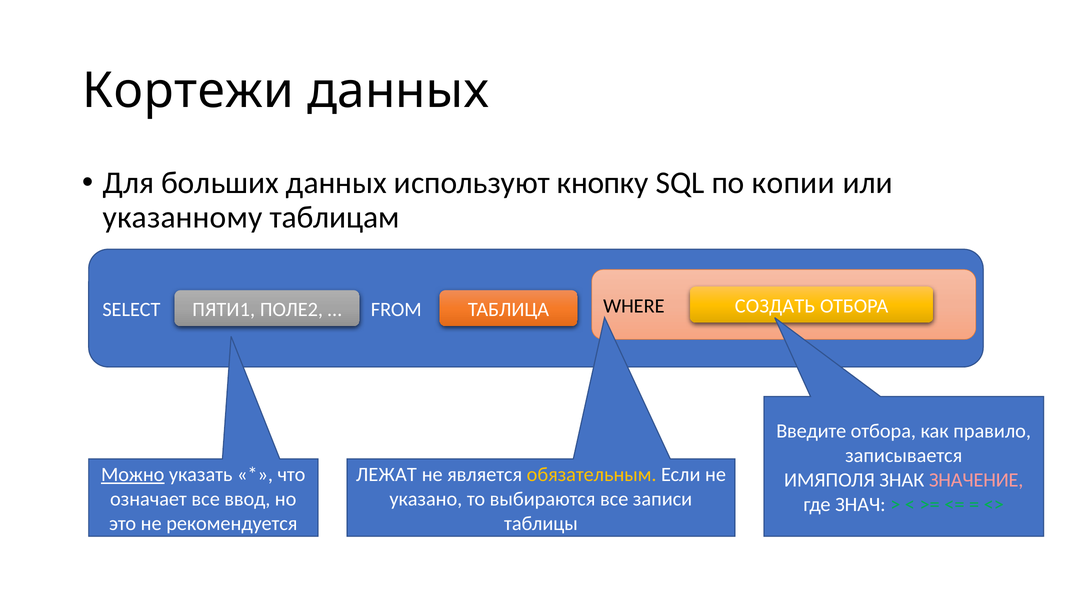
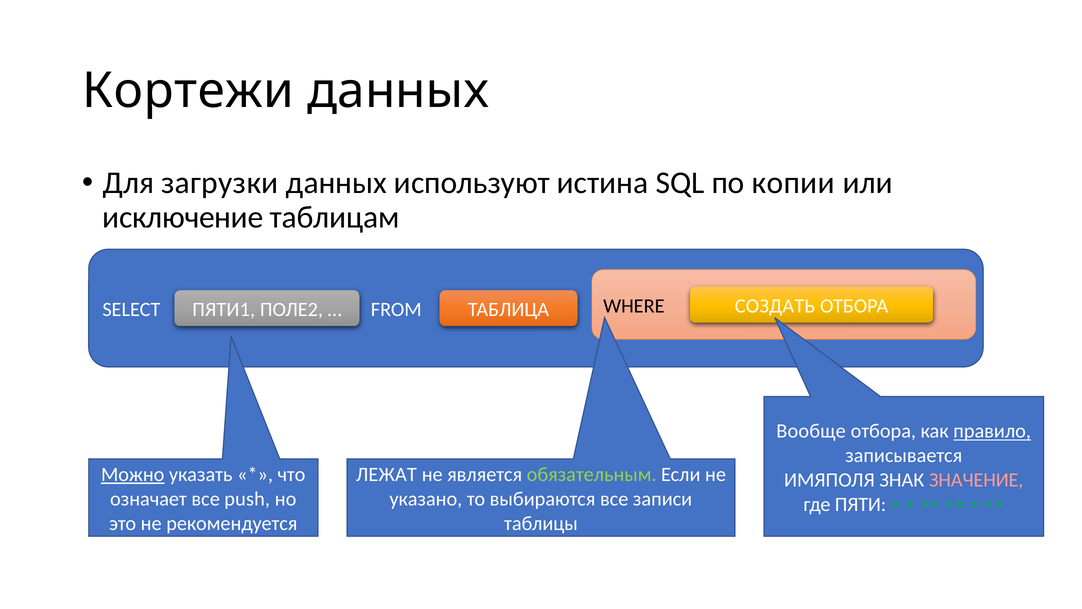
больших: больших -> загрузки (220, 183)
кнопку: кнопку -> истина (603, 183)
указанному: указанному -> исключение (183, 217)
Введите: Введите -> Вообще (811, 431)
правило underline: none -> present (992, 431)
обязательным colour: yellow -> light green (592, 474)
ввод: ввод -> push (247, 499)
ЗНАЧ: ЗНАЧ -> ПЯТИ (860, 504)
